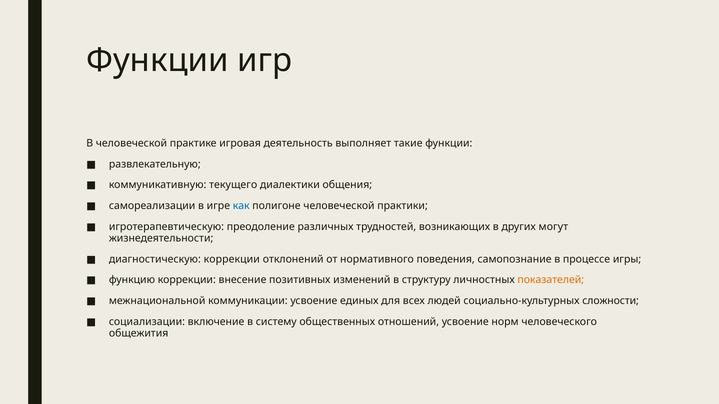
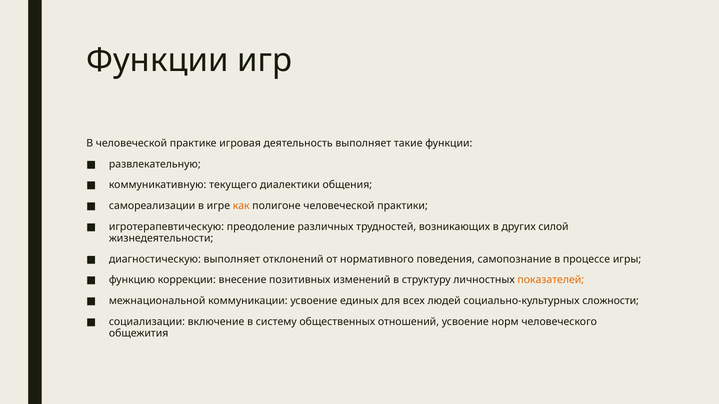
как colour: blue -> orange (241, 206)
могут: могут -> силой (553, 227)
диагностическую коррекции: коррекции -> выполняет (232, 259)
